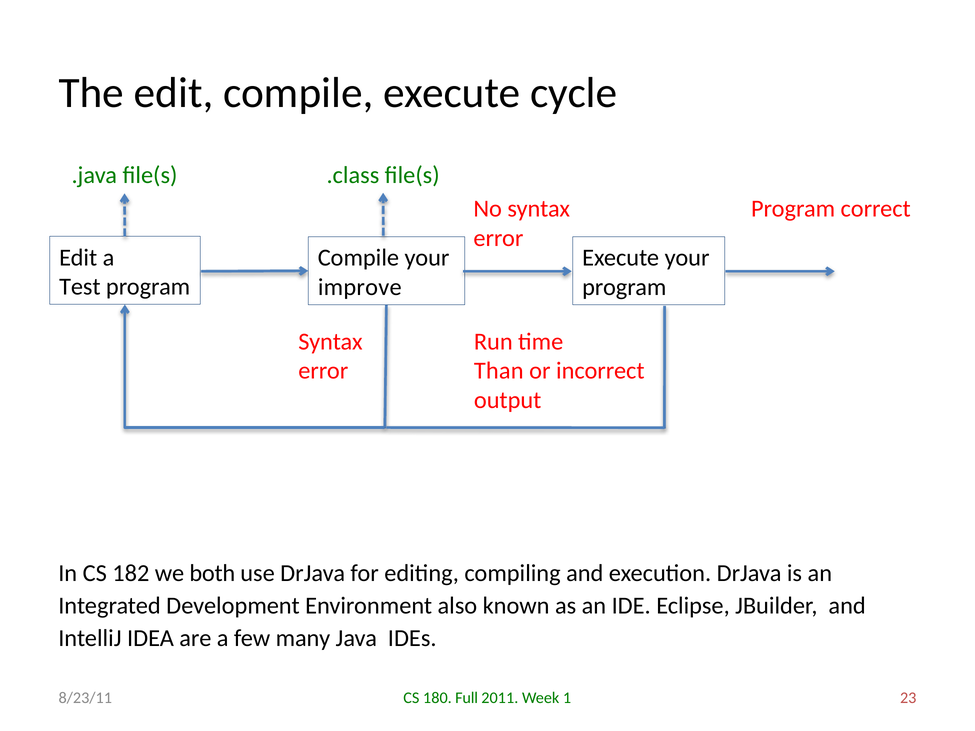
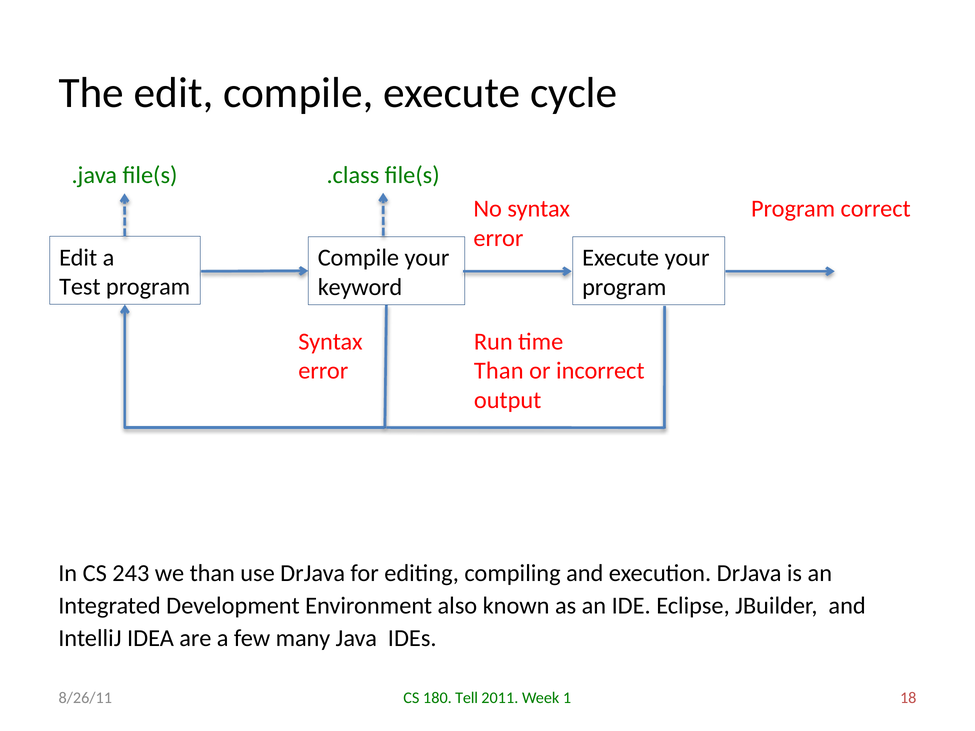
improve: improve -> keyword (360, 287)
182: 182 -> 243 (131, 573)
we both: both -> than (212, 573)
Full: Full -> Tell (467, 698)
23: 23 -> 18 (908, 698)
8/23/11: 8/23/11 -> 8/26/11 (85, 698)
